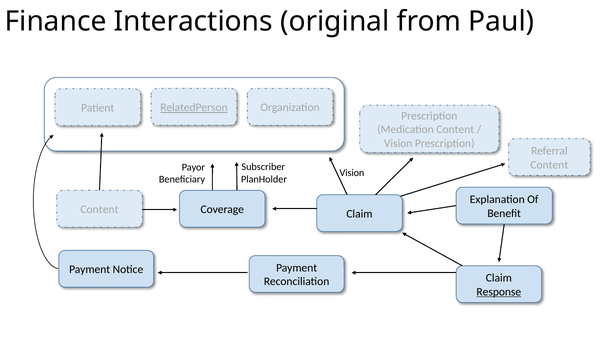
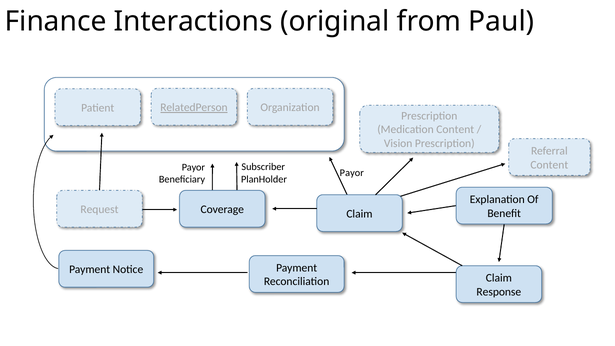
Vision: Vision -> Payor (352, 173)
Content: Content -> Request (99, 209)
Response underline: present -> none (499, 292)
